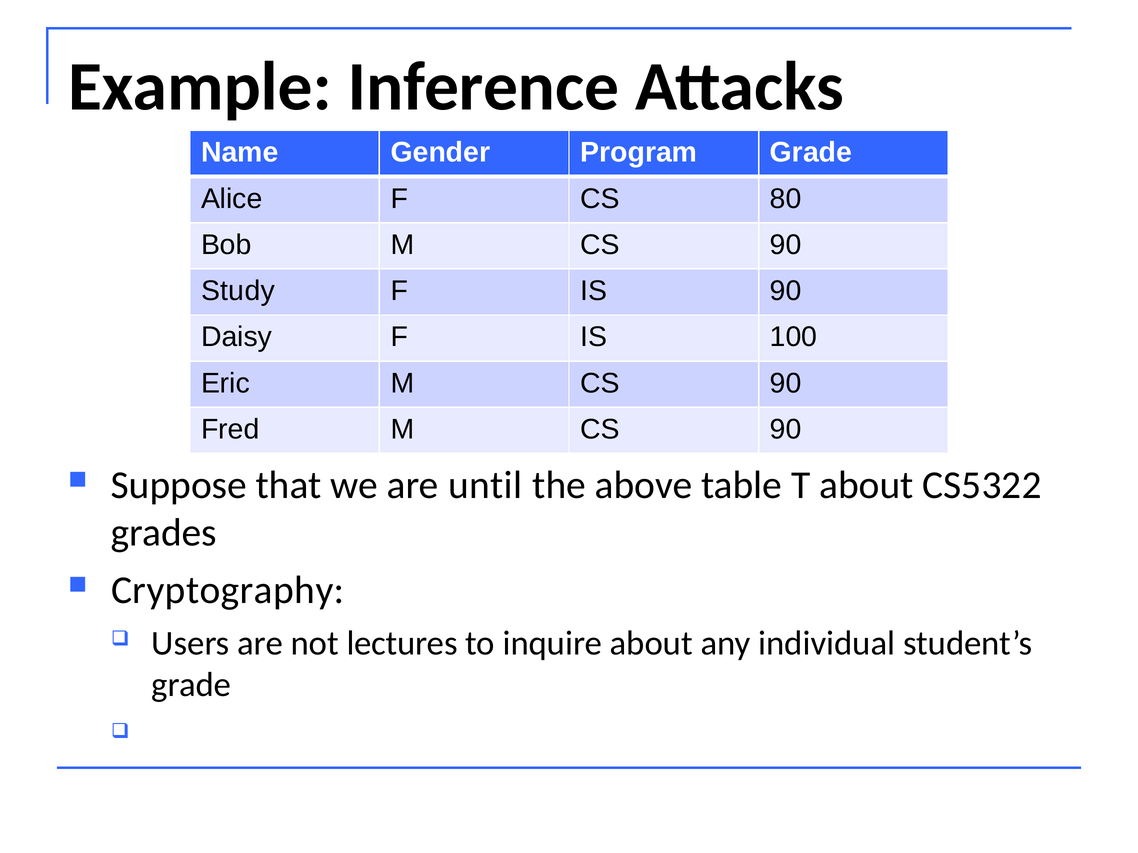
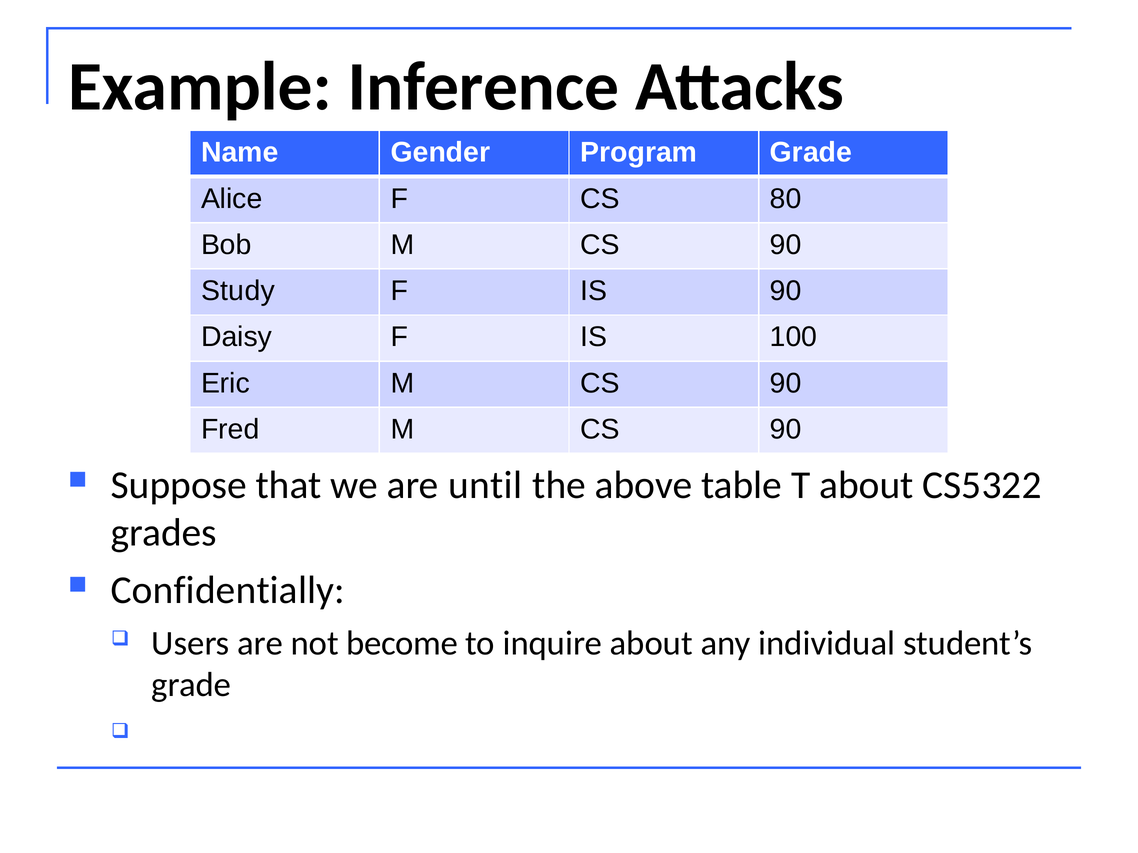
Cryptography: Cryptography -> Confidentially (228, 591)
lectures: lectures -> become (402, 644)
